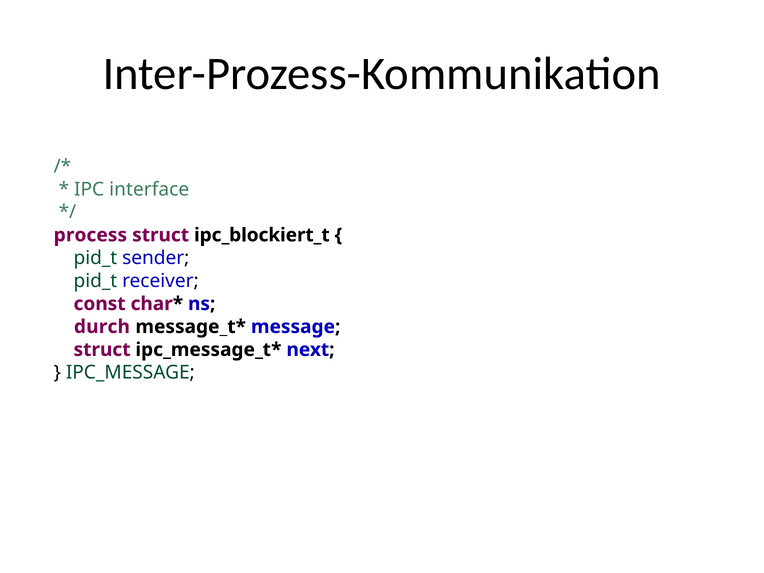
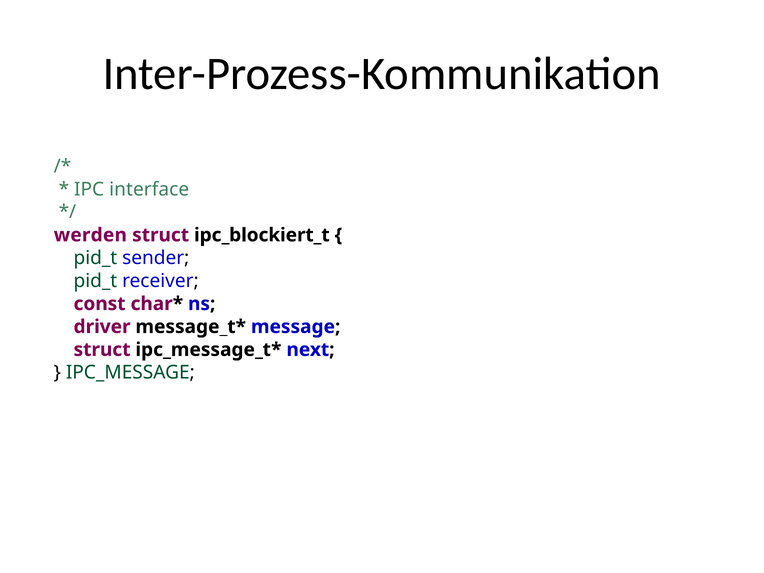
process: process -> werden (90, 235)
durch: durch -> driver (102, 327)
